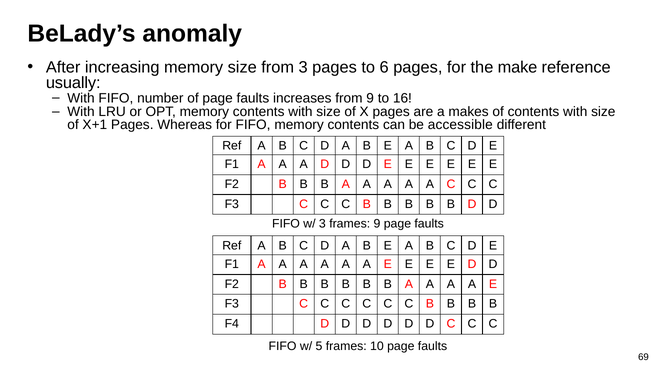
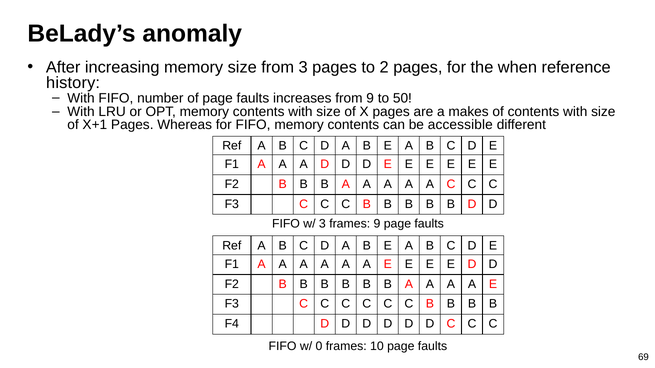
6: 6 -> 2 (384, 67)
make: make -> when (517, 67)
usually: usually -> history (73, 83)
16: 16 -> 50 (402, 98)
5: 5 -> 0 (319, 346)
